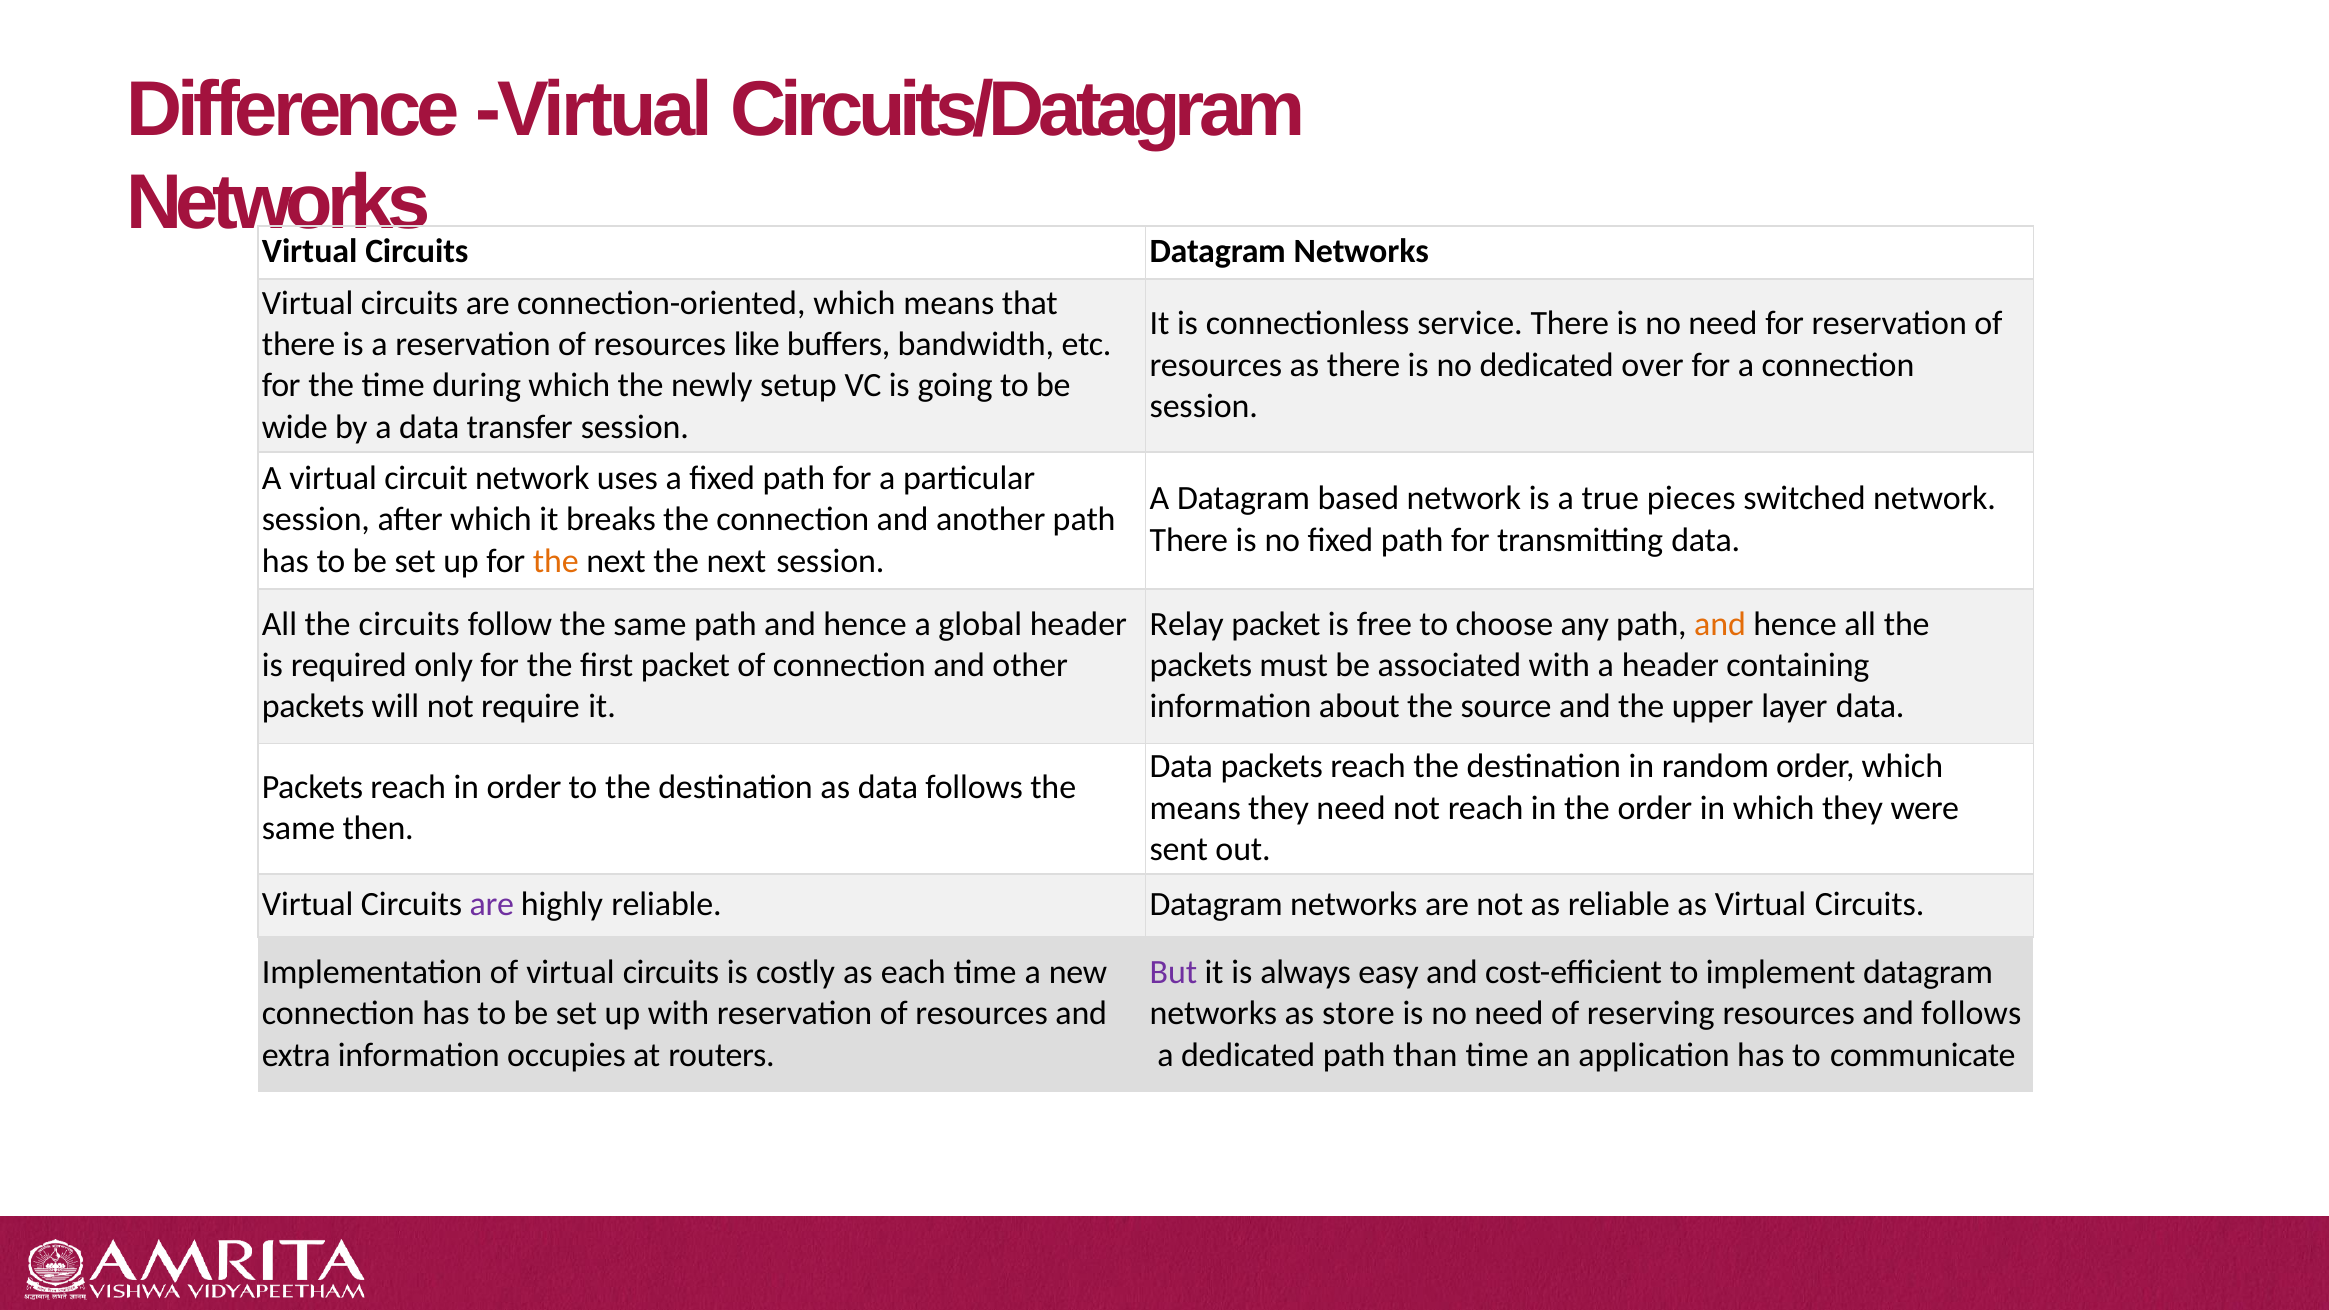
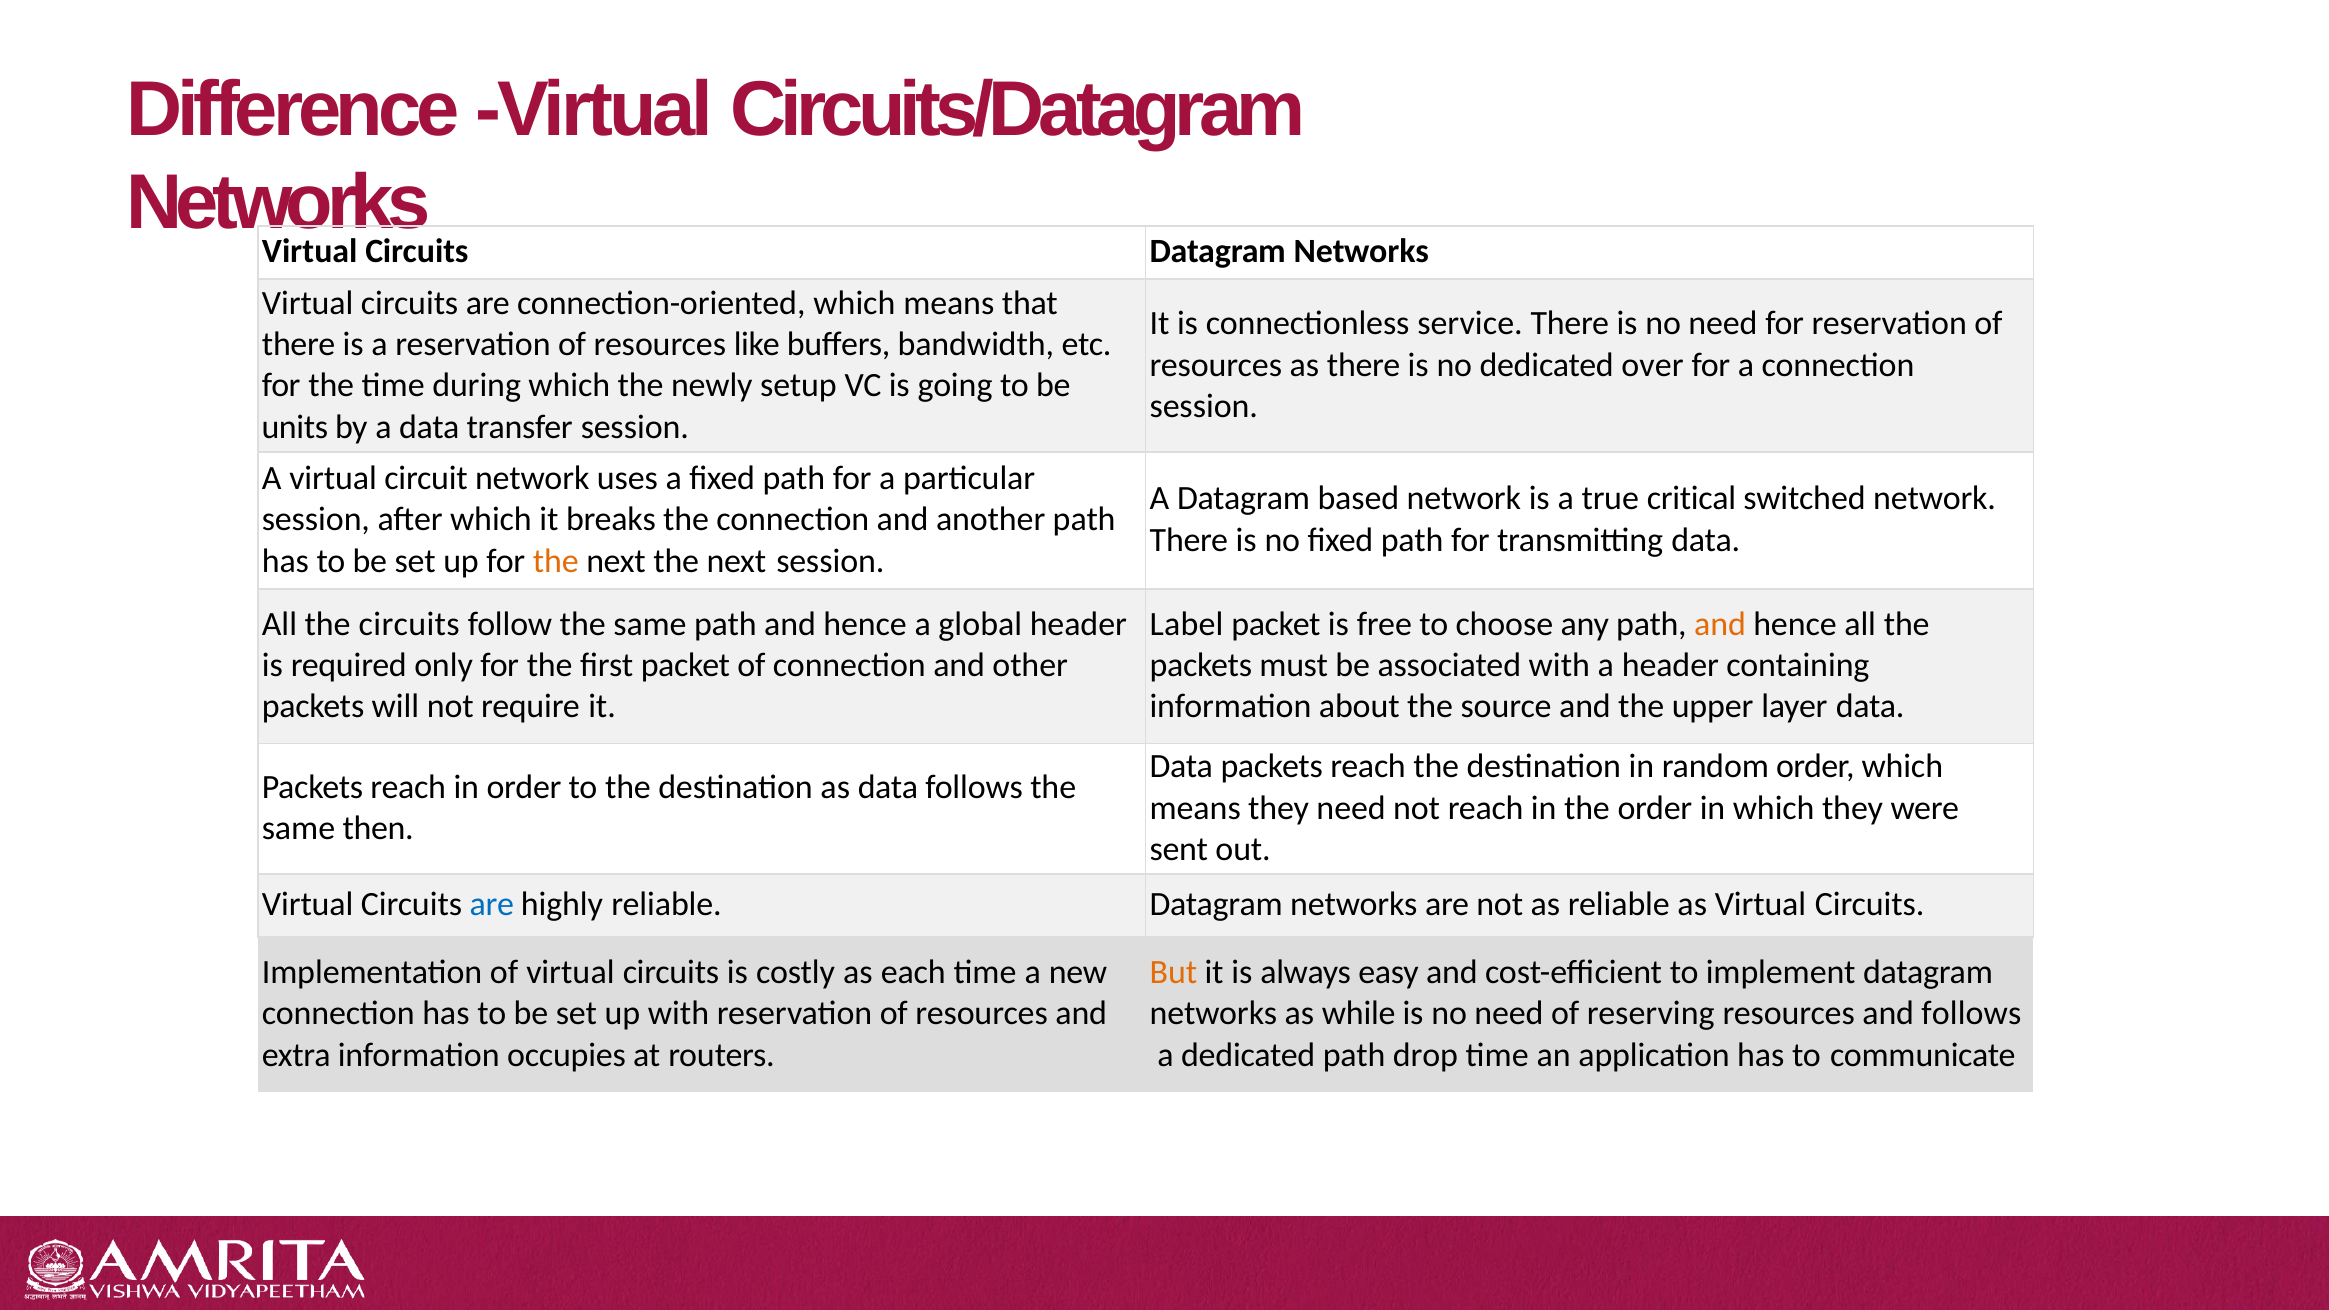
wide: wide -> units (295, 427)
pieces: pieces -> critical (1692, 499)
Relay: Relay -> Label (1187, 624)
are colour: purple -> blue (492, 904)
But colour: purple -> orange (1173, 972)
store: store -> while (1359, 1014)
than: than -> drop (1425, 1055)
